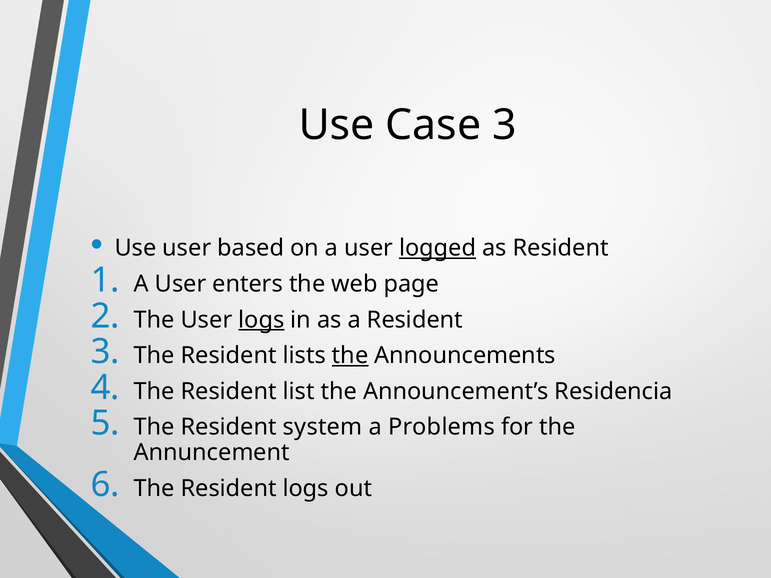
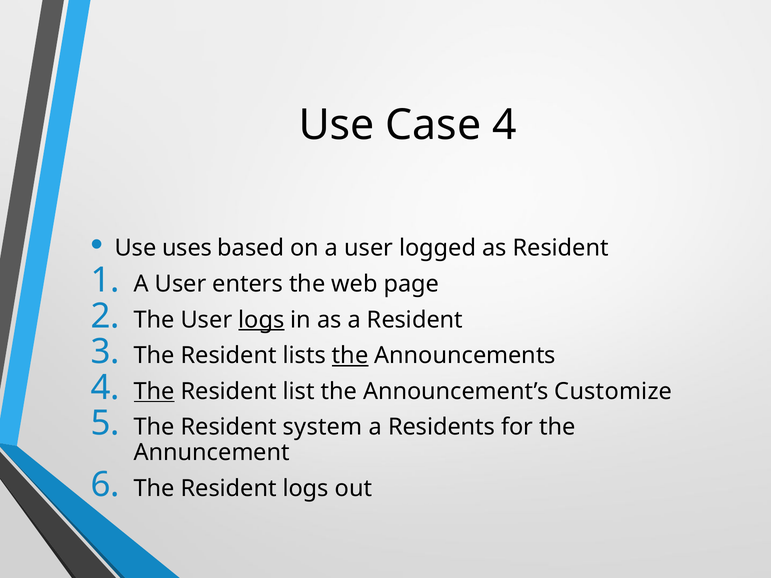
Case 3: 3 -> 4 (504, 125)
Use user: user -> uses (187, 248)
logged underline: present -> none (438, 248)
The underline: none -> present (154, 392)
Residencia: Residencia -> Customize (613, 392)
Problems: Problems -> Residents (442, 427)
